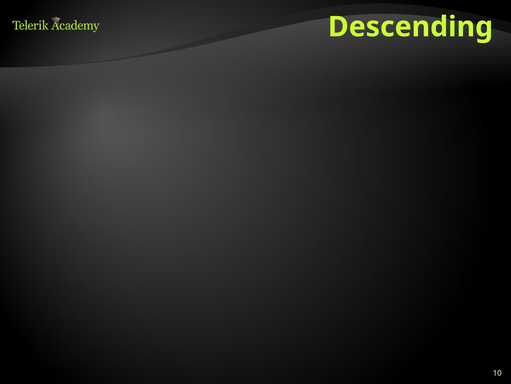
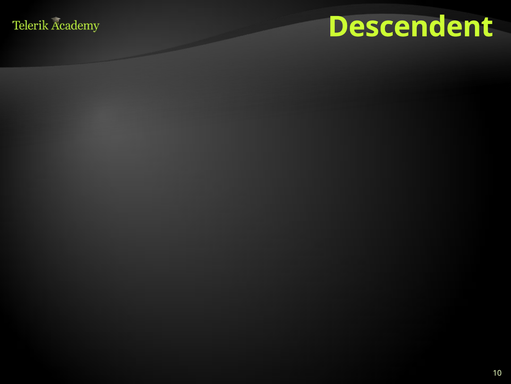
Descending: Descending -> Descendent (411, 27)
